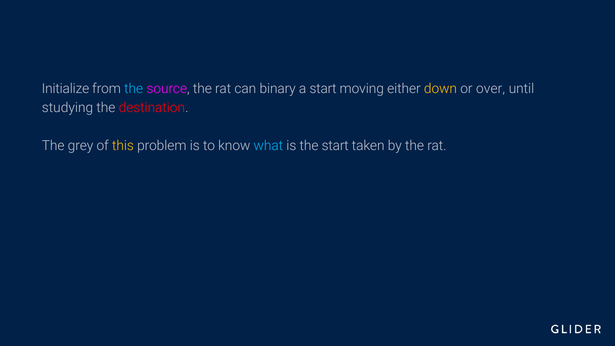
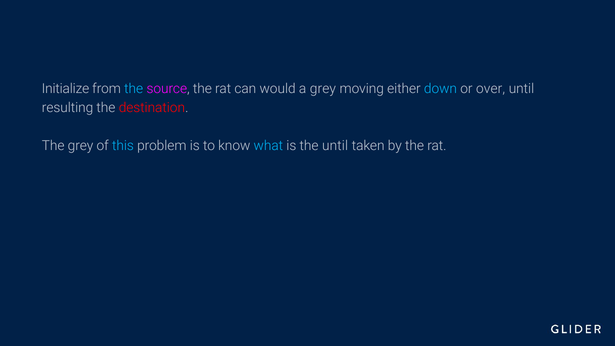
binary: binary -> would (278, 89)
a start: start -> grey (323, 89)
down colour: yellow -> light blue (440, 89)
studying: studying -> resulting (68, 108)
this colour: yellow -> light blue (123, 145)
the start: start -> until (335, 145)
